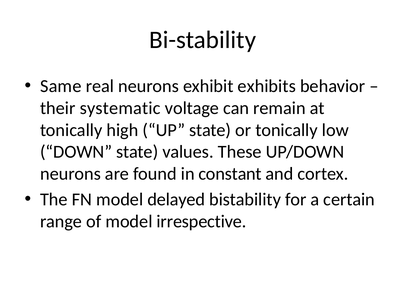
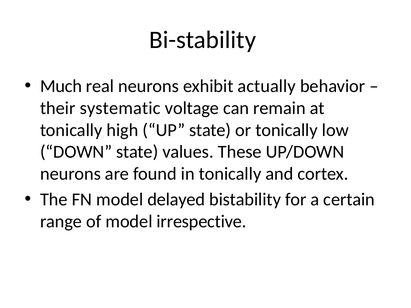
Same: Same -> Much (61, 86)
exhibits: exhibits -> actually (267, 86)
in constant: constant -> tonically (230, 174)
